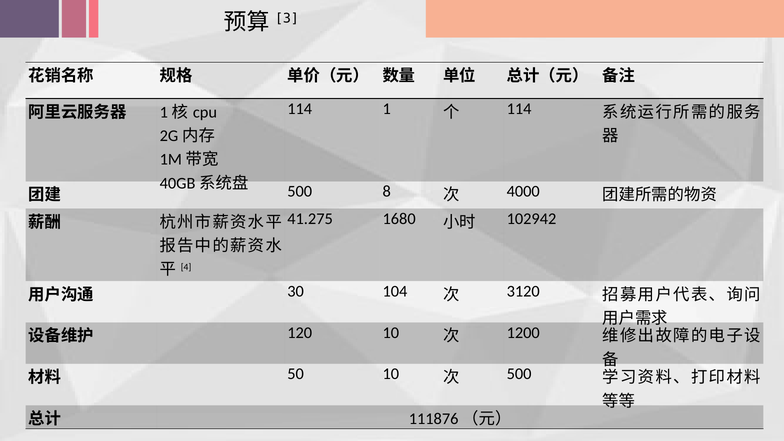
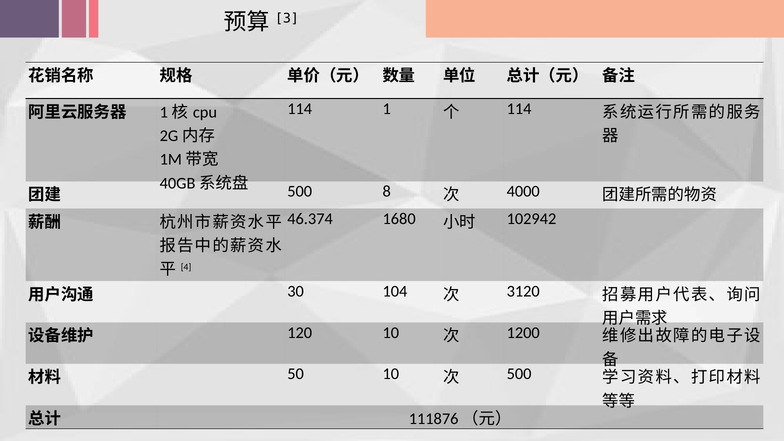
41.275: 41.275 -> 46.374 (310, 219)
